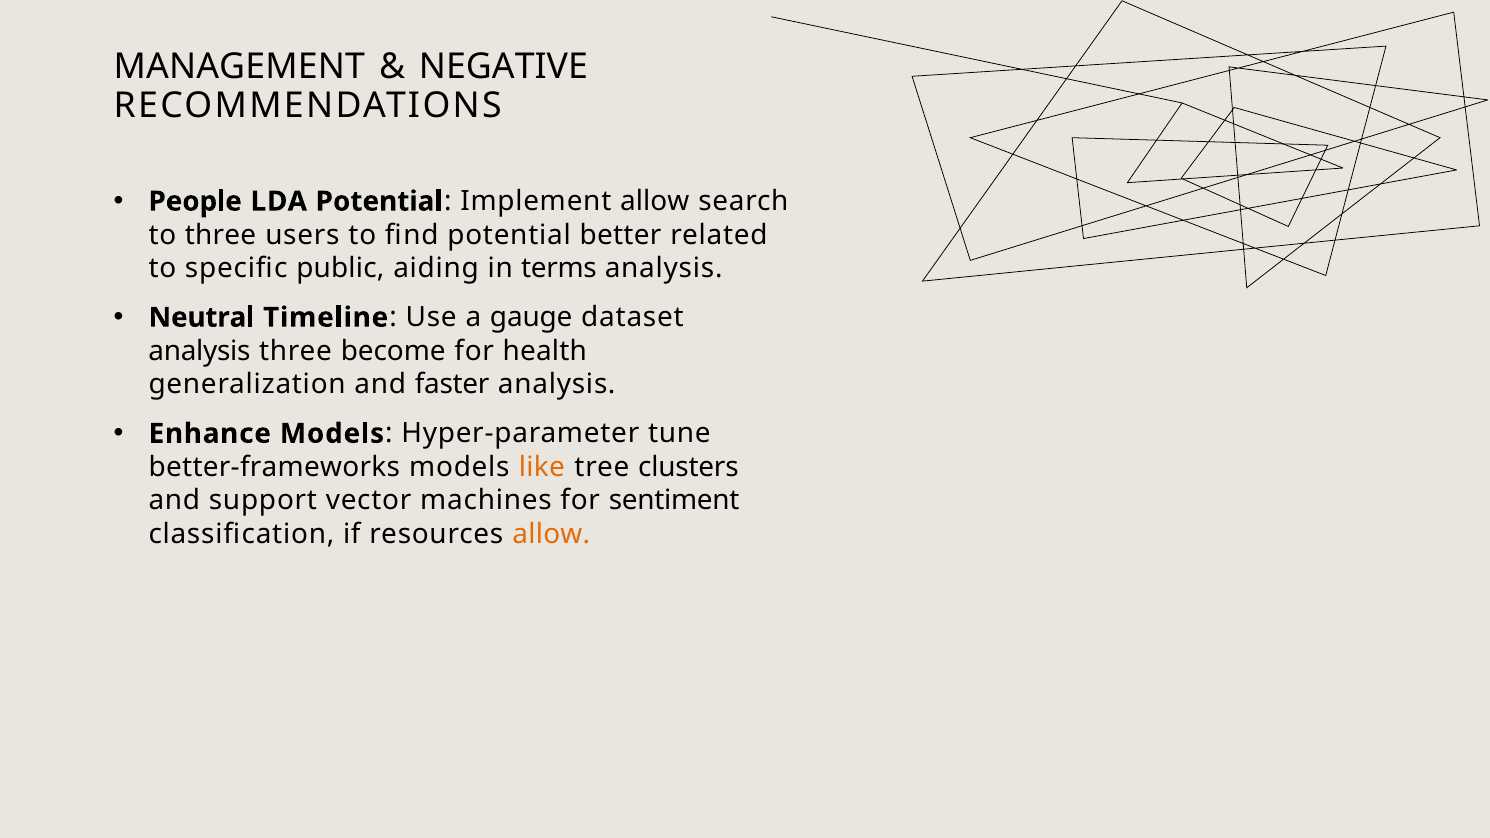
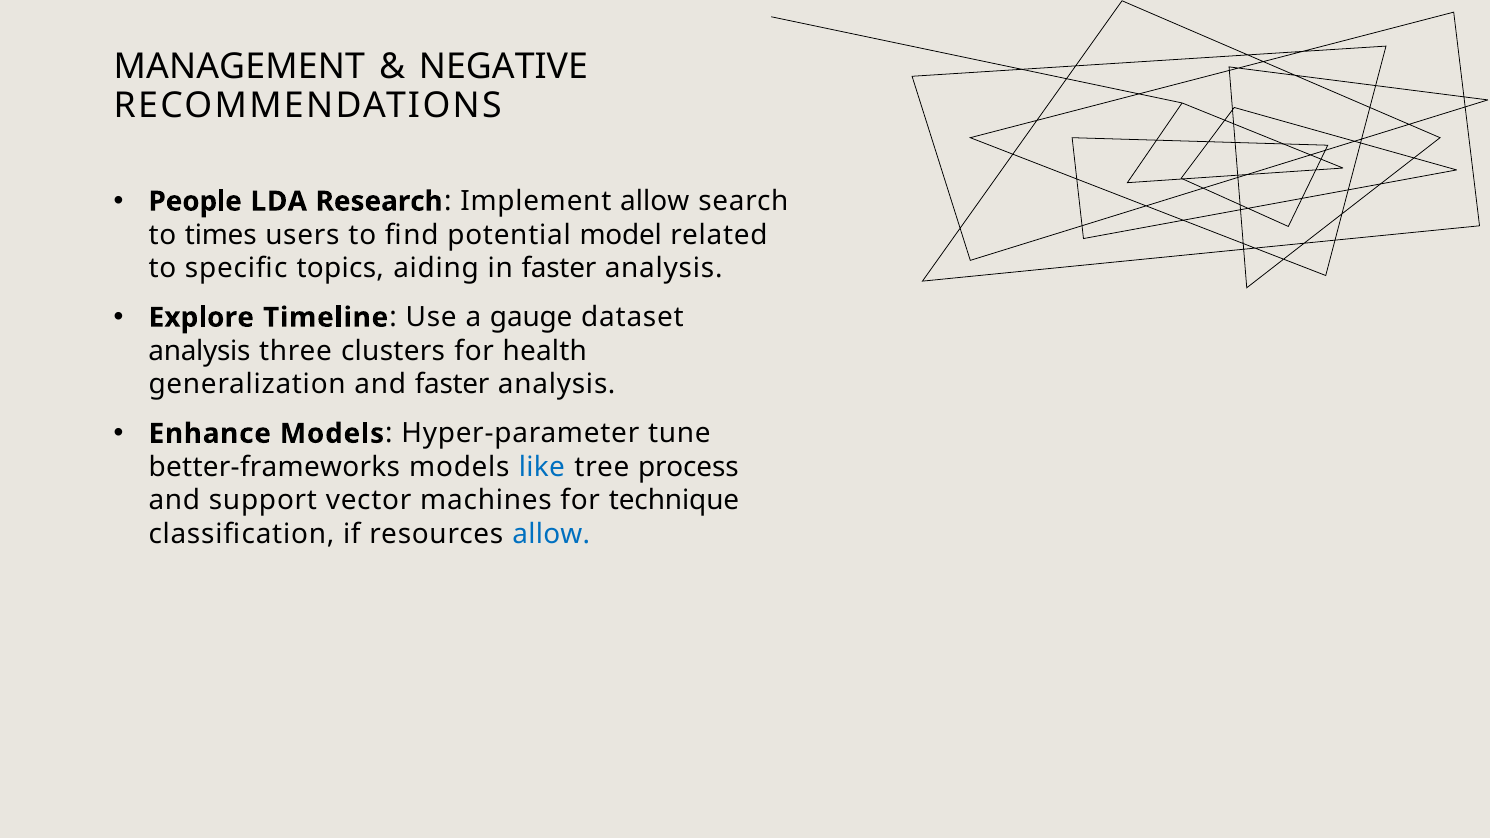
LDA Potential: Potential -> Research (379, 201)
to three: three -> times (221, 235)
better: better -> model (621, 235)
public: public -> topics (340, 268)
in terms: terms -> faster (559, 268)
Neutral: Neutral -> Explore (201, 318)
become: become -> clusters (393, 351)
like colour: orange -> blue (542, 467)
clusters: clusters -> process (688, 467)
sentiment: sentiment -> technique (674, 501)
allow colour: orange -> blue (551, 534)
